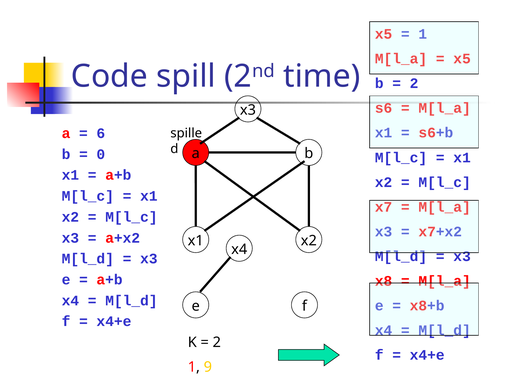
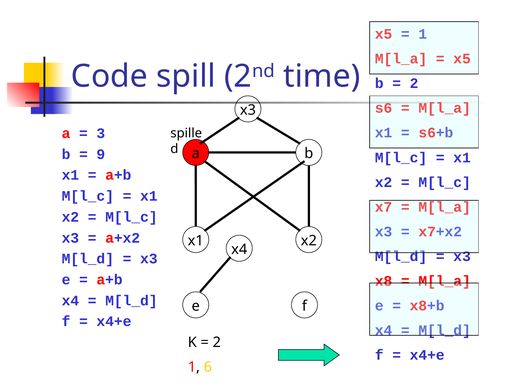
6: 6 -> 3 (101, 133)
0: 0 -> 9 (101, 154)
9: 9 -> 6 (208, 367)
